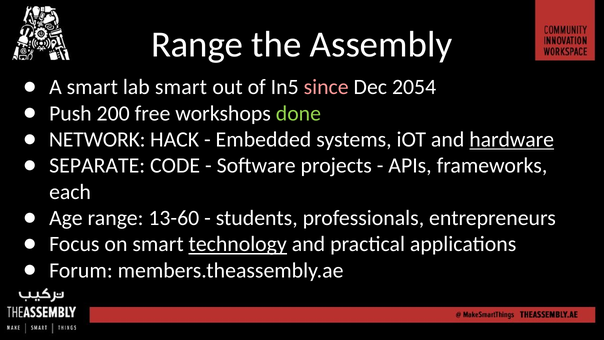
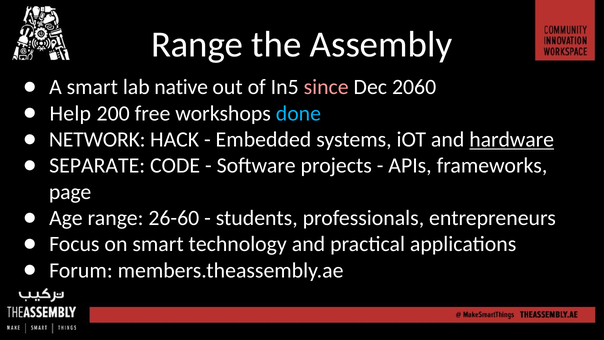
lab smart: smart -> native (181, 87)
2054: 2054 -> 2060 (414, 87)
Push: Push -> Help (70, 113)
done colour: light green -> light blue (298, 113)
each: each -> page (70, 192)
13-60: 13-60 -> 26-60 (174, 218)
technology underline: present -> none (238, 244)
